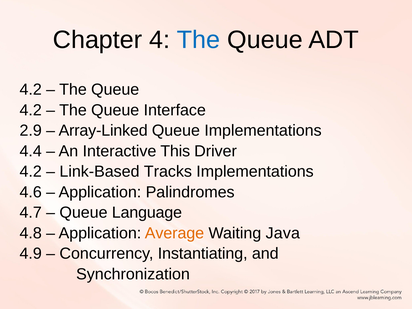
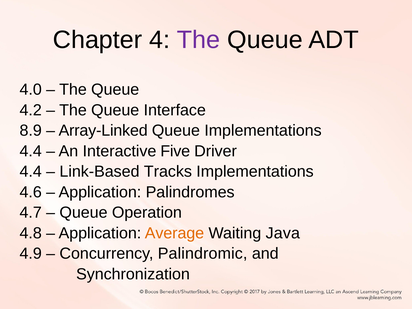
The colour: blue -> purple (199, 40)
4.2: 4.2 -> 4.0 (31, 90)
2.9: 2.9 -> 8.9 (31, 131)
This: This -> Five (175, 151)
4.2: 4.2 -> 4.4 (31, 172)
Language: Language -> Operation (147, 213)
Instantiating: Instantiating -> Palindromic (203, 254)
